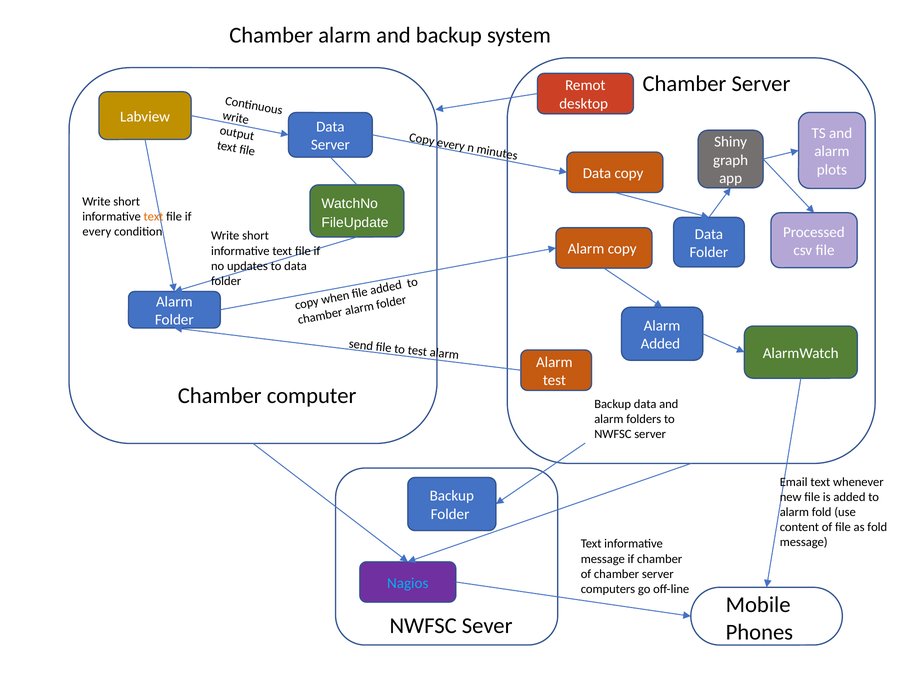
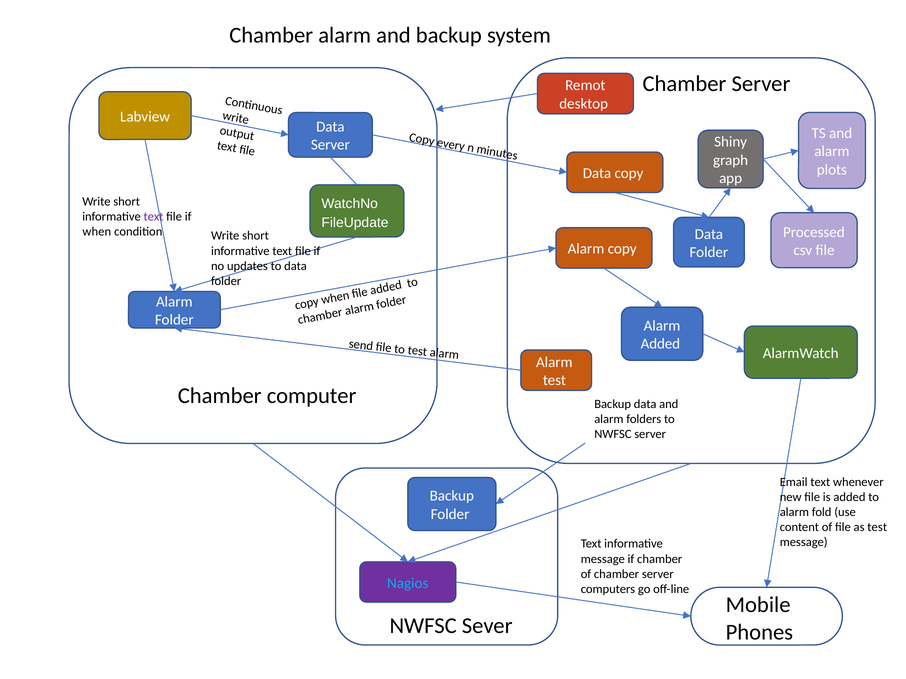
text colour: orange -> purple (154, 217)
every: every -> when (97, 232)
as fold: fold -> test (877, 528)
